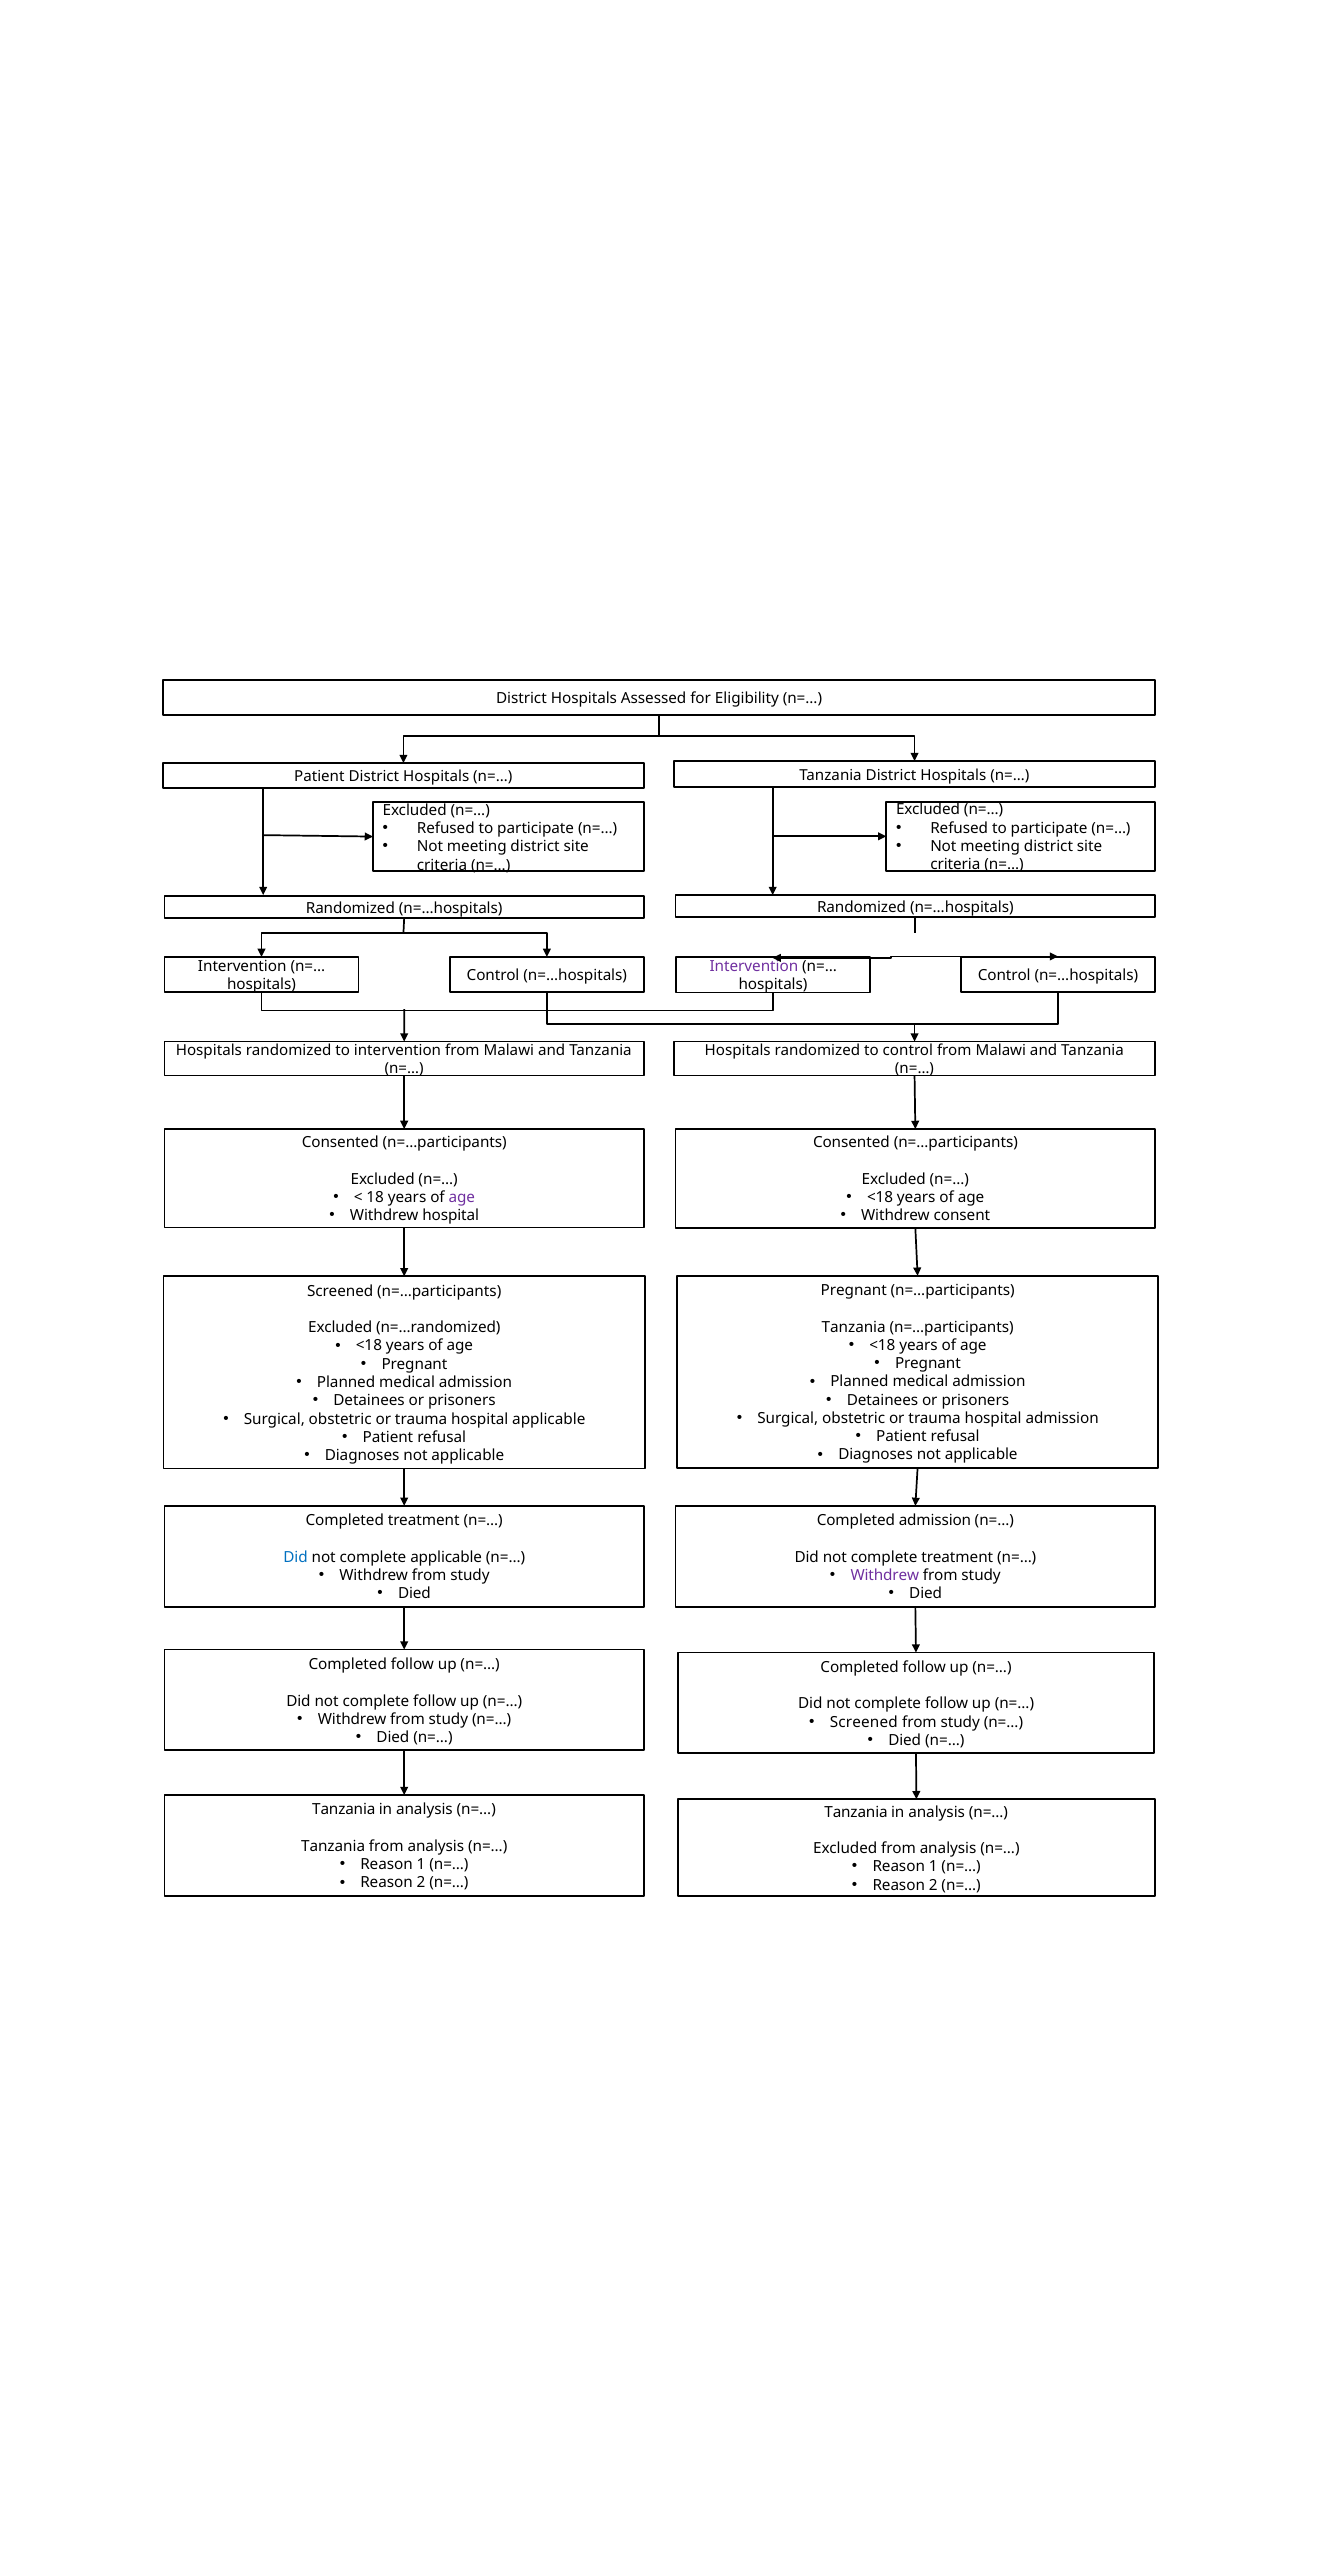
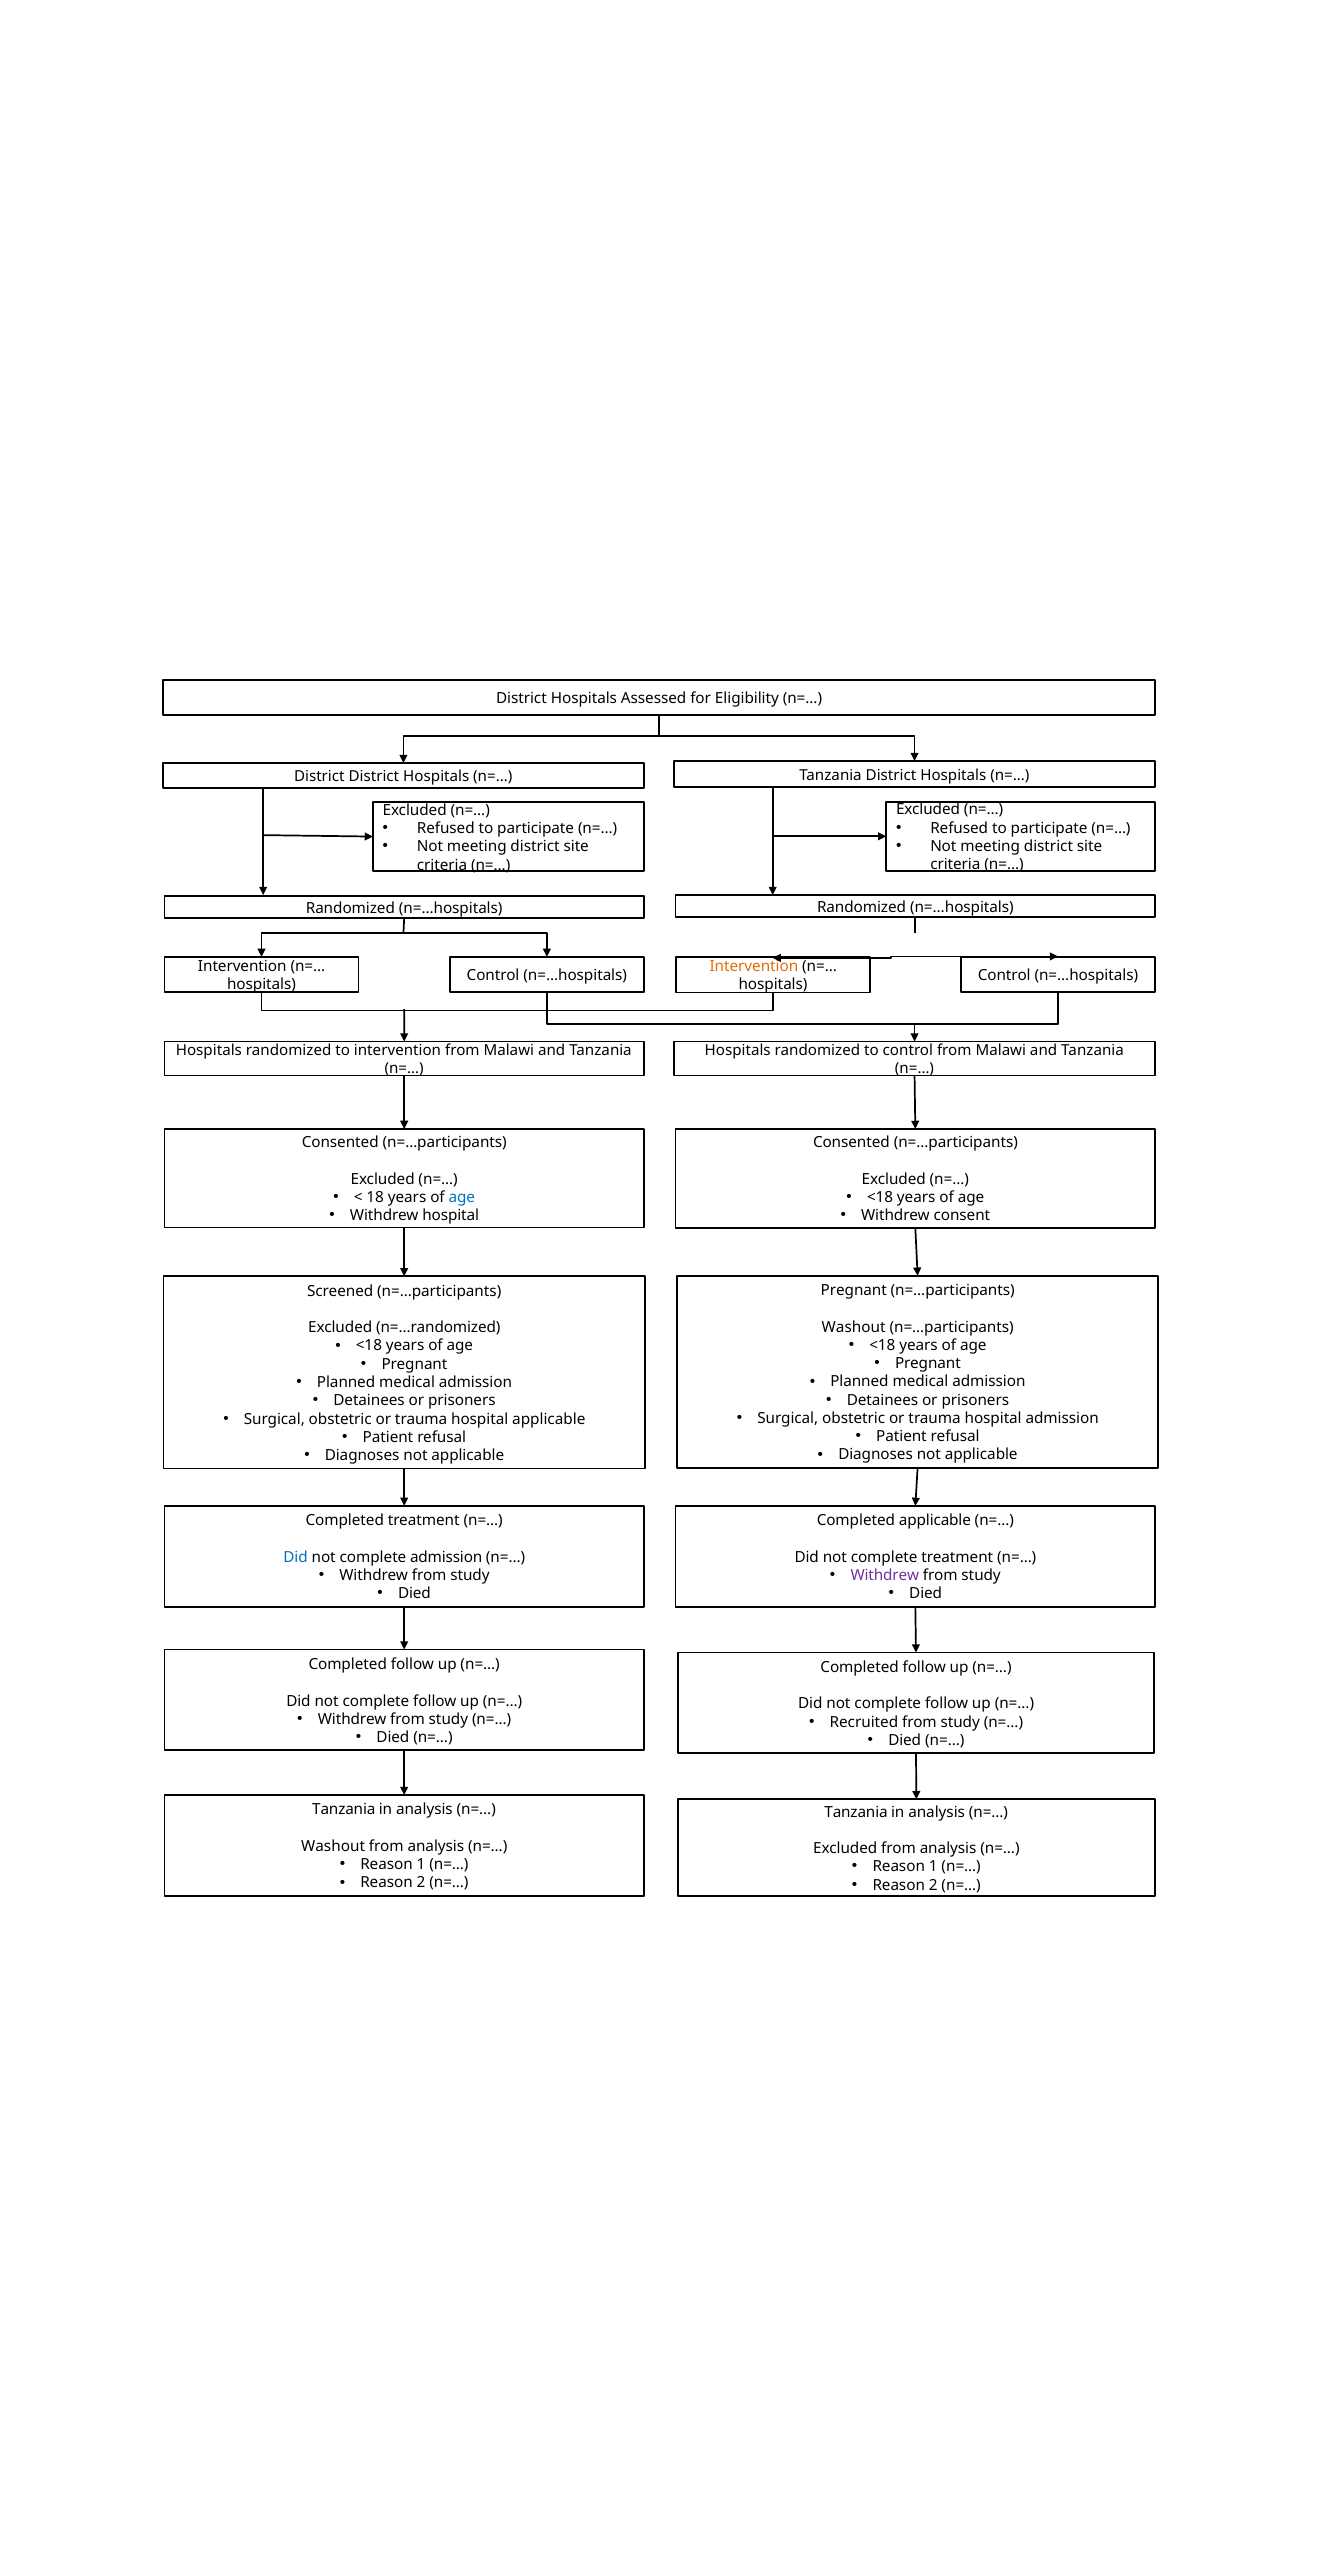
Patient: Patient -> District (319, 777)
Intervention colour: purple -> orange (754, 967)
age colour: purple -> blue (462, 1198)
Tanzania: Tanzania -> Washout (854, 1327)
Completed admission: admission -> applicable (935, 1521)
complete applicable: applicable -> admission (446, 1558)
Screened: Screened -> Recruited (864, 1723)
Tanzania: Tanzania -> Washout (333, 1847)
